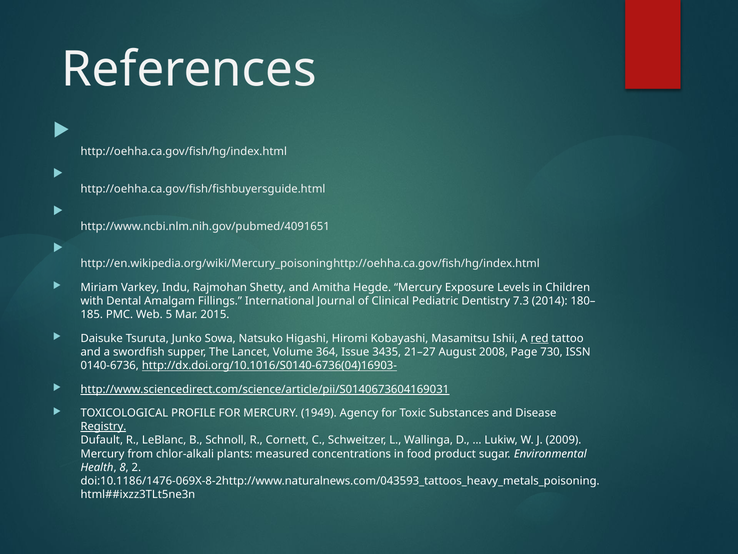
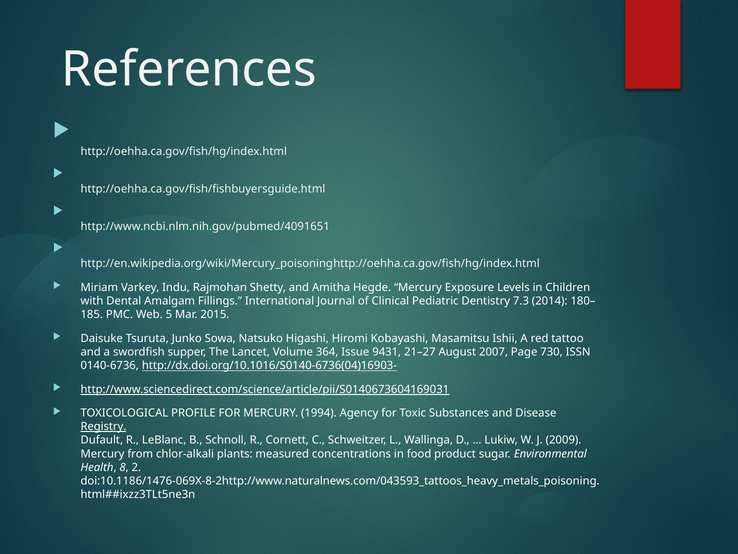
red underline: present -> none (540, 338)
3435: 3435 -> 9431 (387, 352)
2008: 2008 -> 2007 (493, 352)
1949: 1949 -> 1994 (319, 413)
